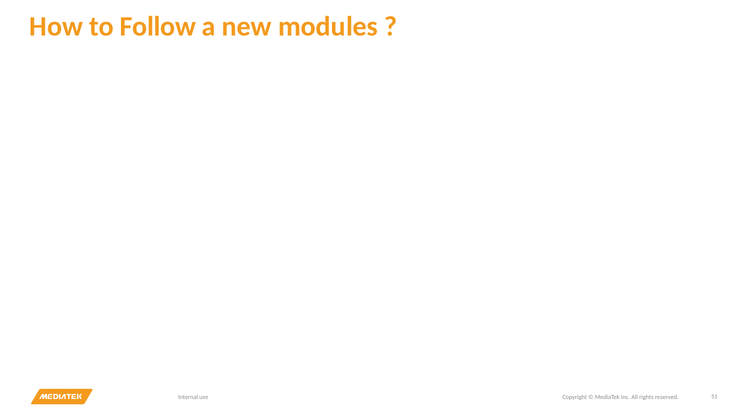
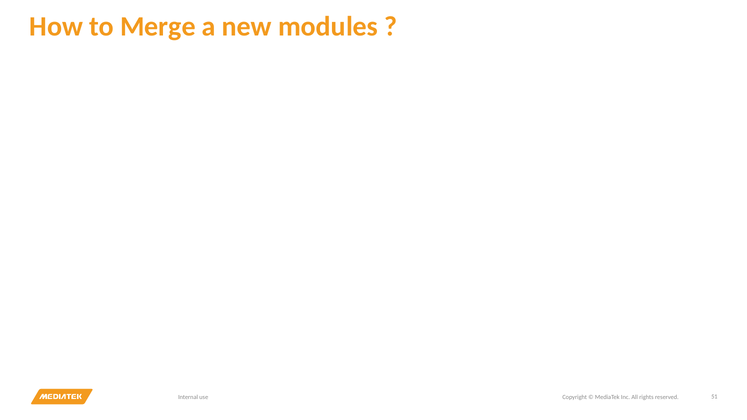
Follow: Follow -> Merge (158, 27)
